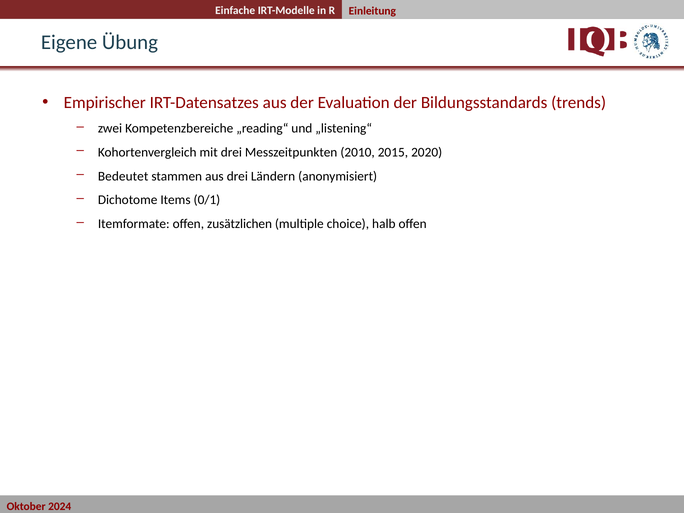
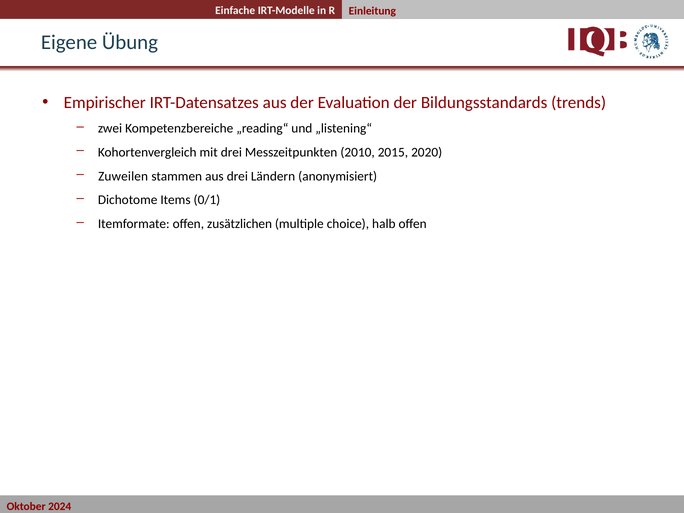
Bedeutet: Bedeutet -> Zuweilen (123, 176)
